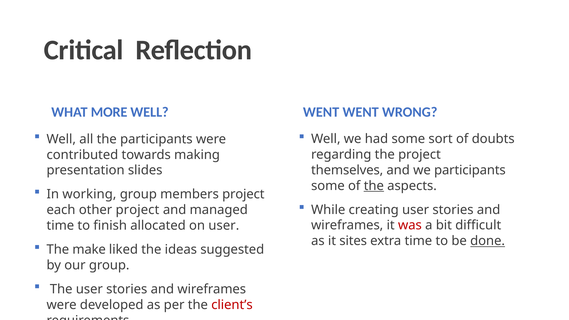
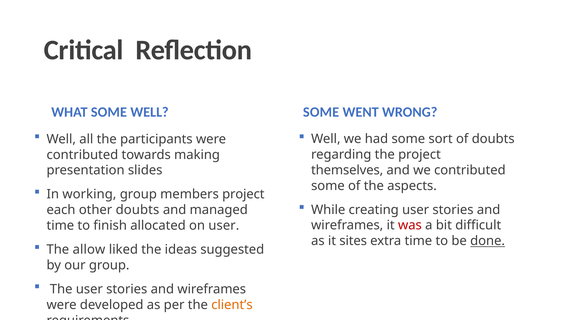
WHAT MORE: MORE -> SOME (109, 112)
WENT: WENT -> SOME (321, 112)
we participants: participants -> contributed (470, 170)
the underline: present -> none (374, 186)
other project: project -> doubts (137, 210)
make: make -> allow (89, 250)
client’s colour: red -> orange (232, 305)
